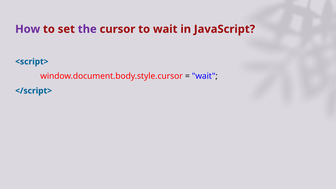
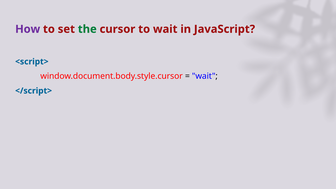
the colour: purple -> green (87, 29)
